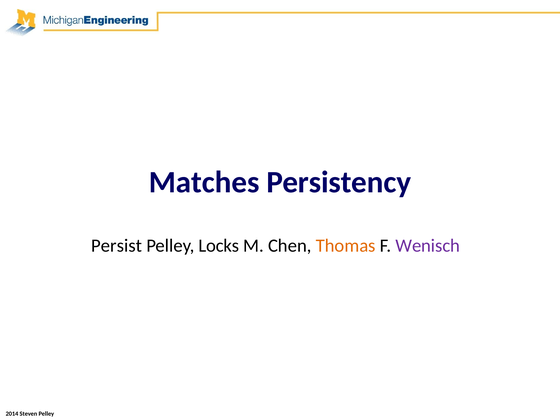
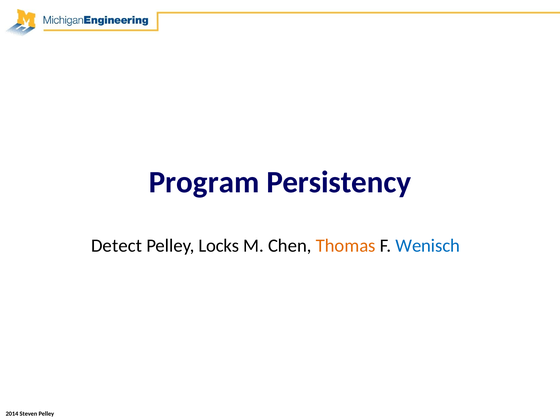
Matches: Matches -> Program (204, 182)
Persist: Persist -> Detect (117, 246)
Wenisch colour: purple -> blue (428, 246)
